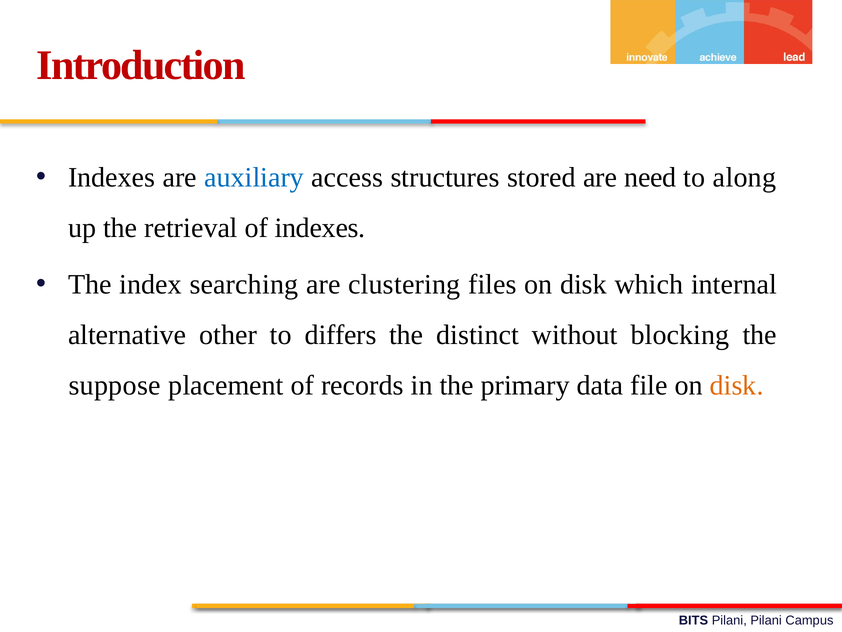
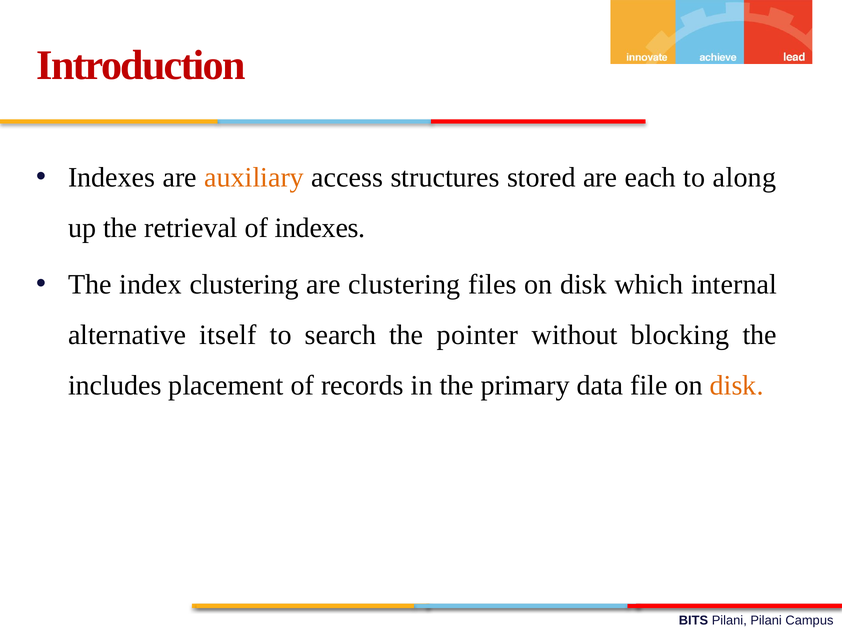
auxiliary colour: blue -> orange (254, 177)
need: need -> each (650, 177)
index searching: searching -> clustering (244, 284)
other: other -> itself (228, 335)
differs: differs -> search (341, 335)
distinct: distinct -> pointer (478, 335)
suppose: suppose -> includes (115, 385)
